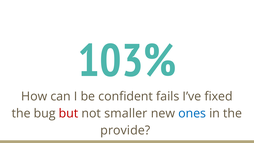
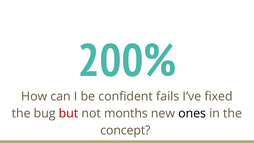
103%: 103% -> 200% (127, 61)
smaller: smaller -> months (126, 113)
ones colour: blue -> black (192, 113)
provide: provide -> concept (125, 130)
